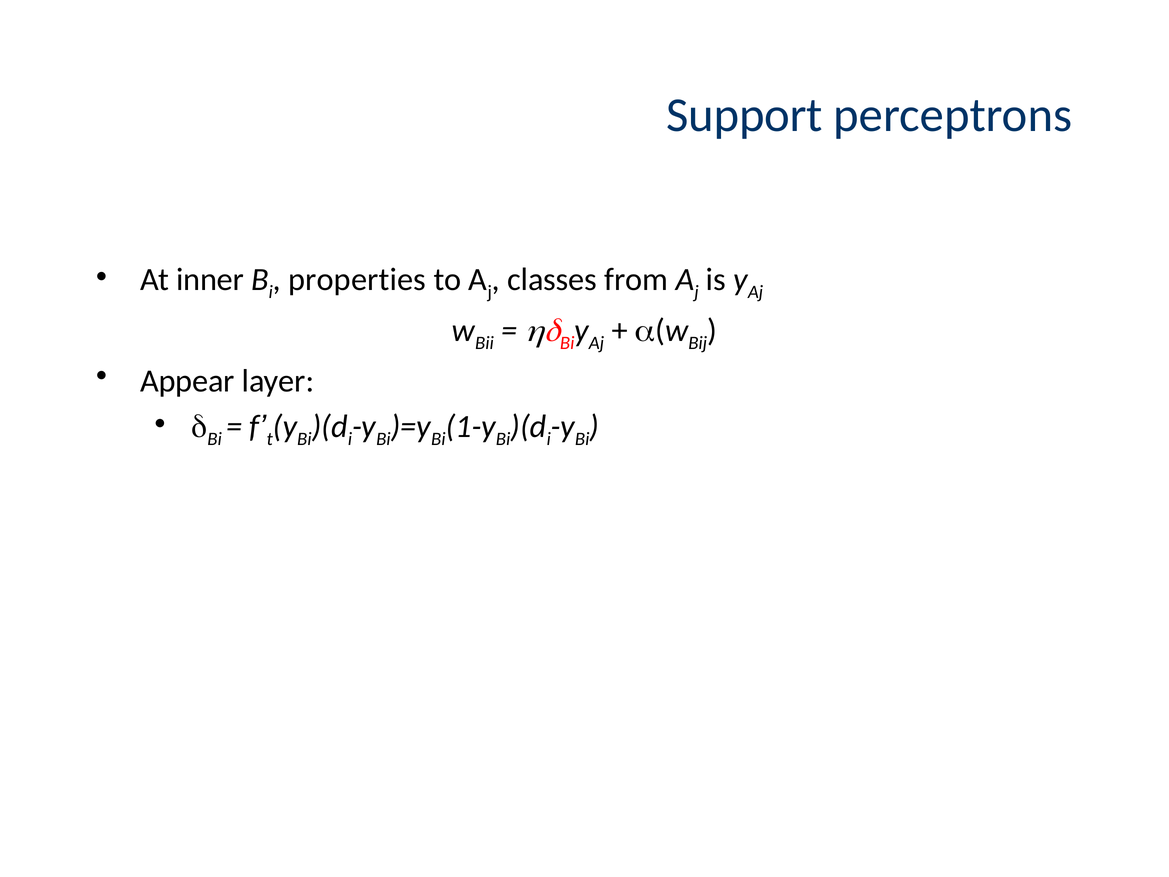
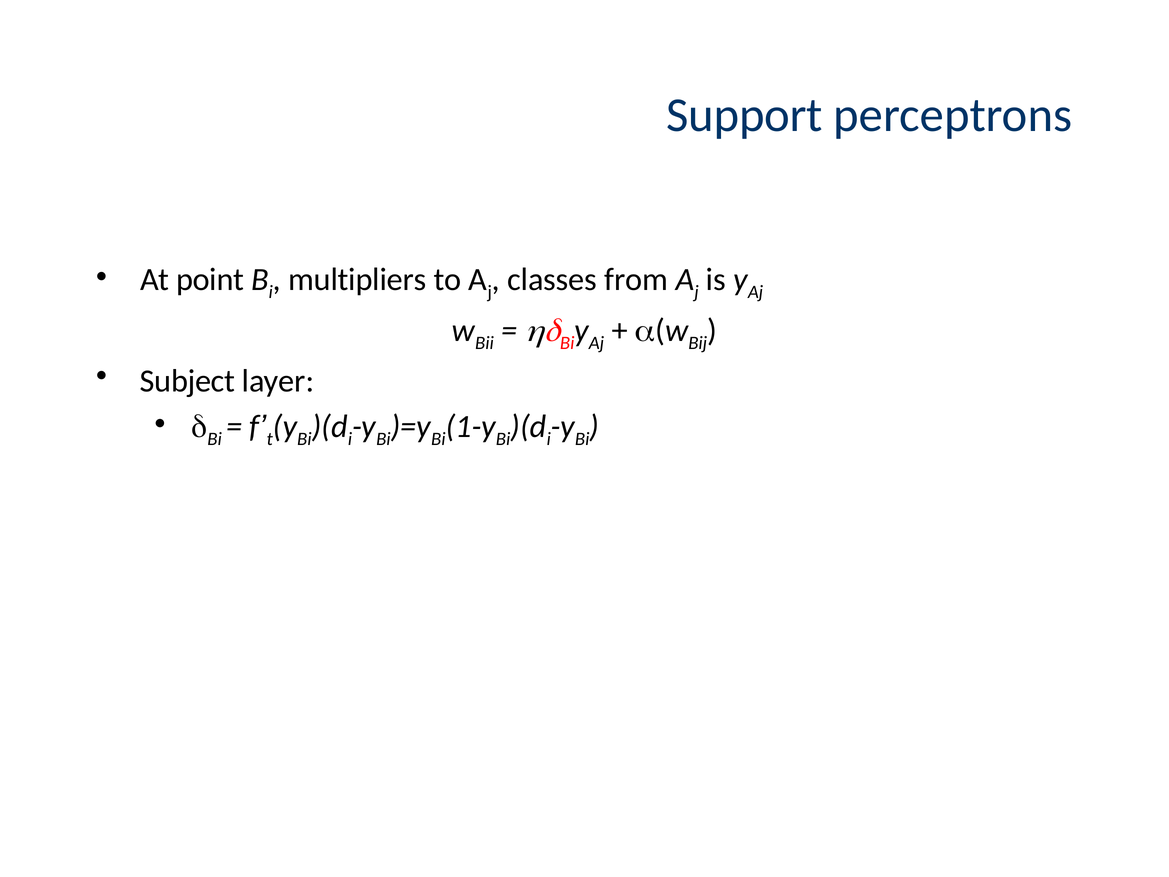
inner: inner -> point (210, 279)
properties: properties -> multipliers (357, 279)
Appear: Appear -> Subject (187, 381)
